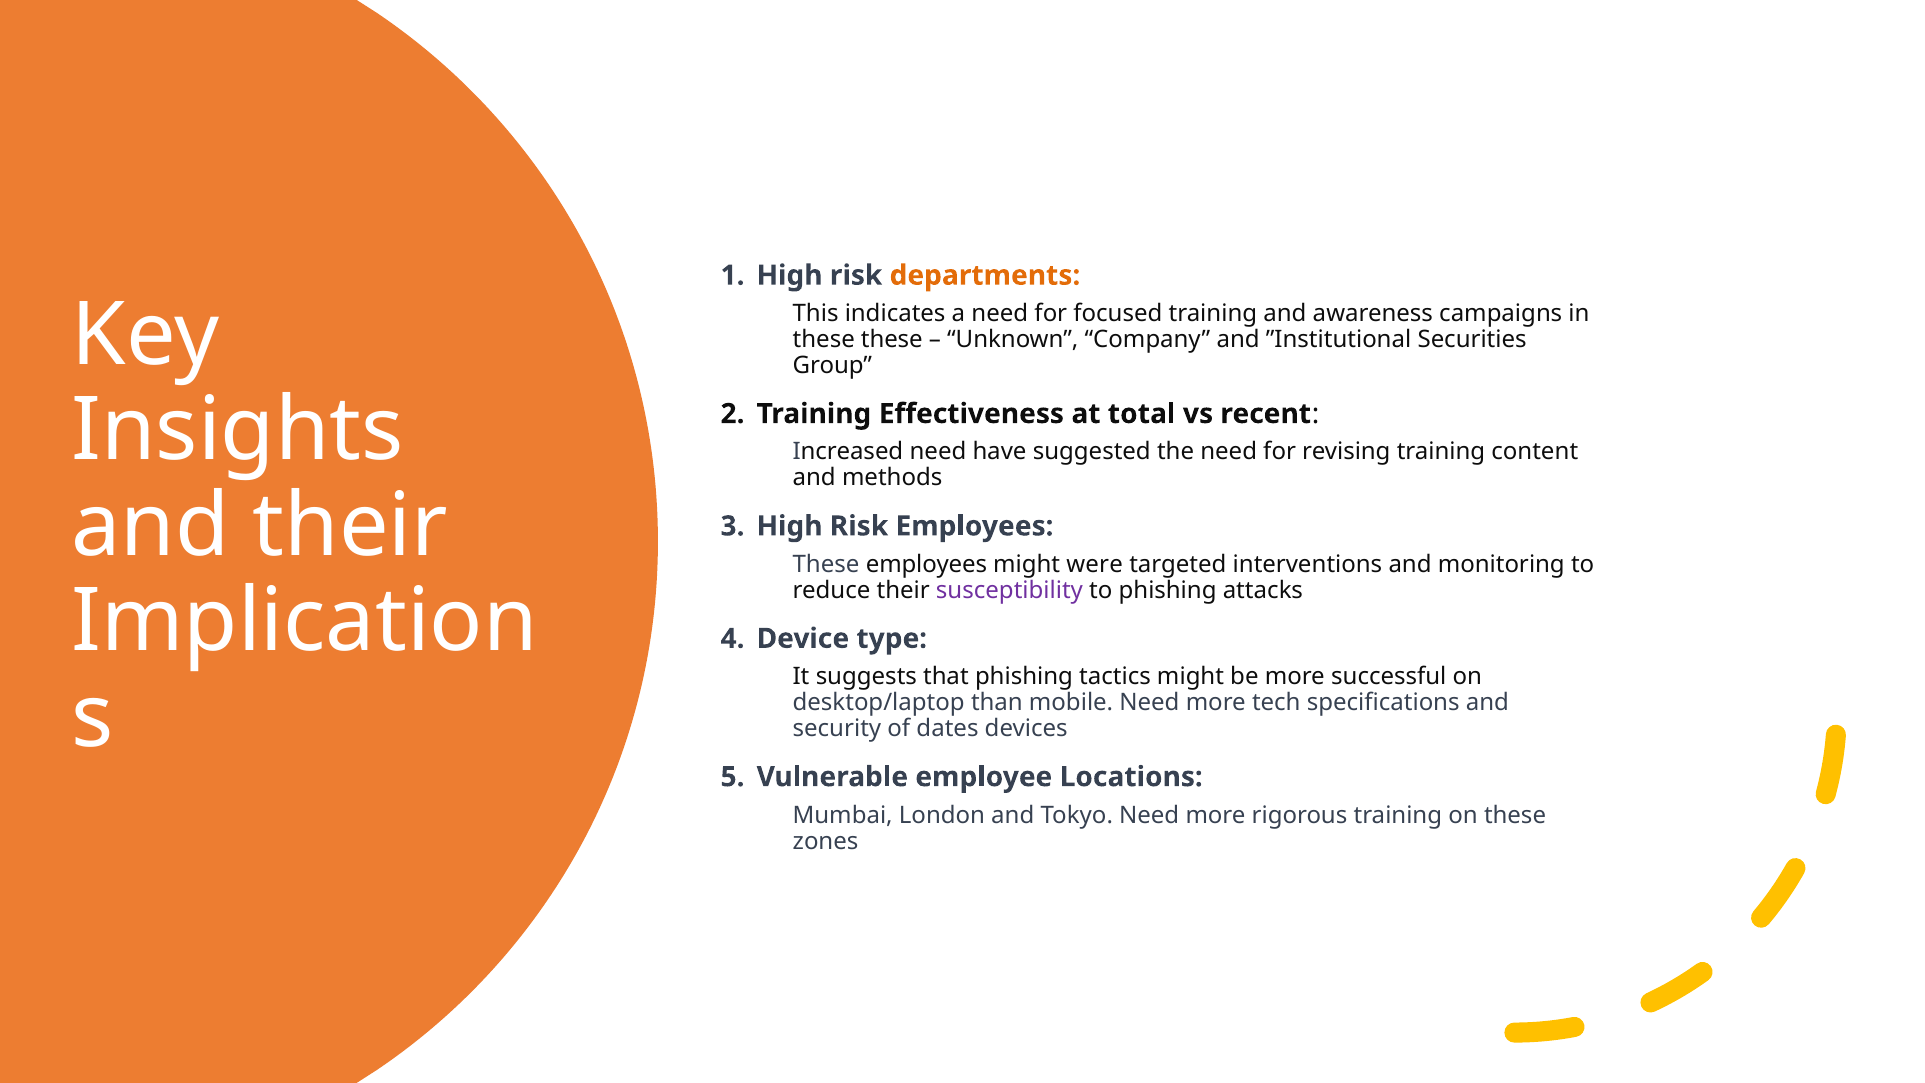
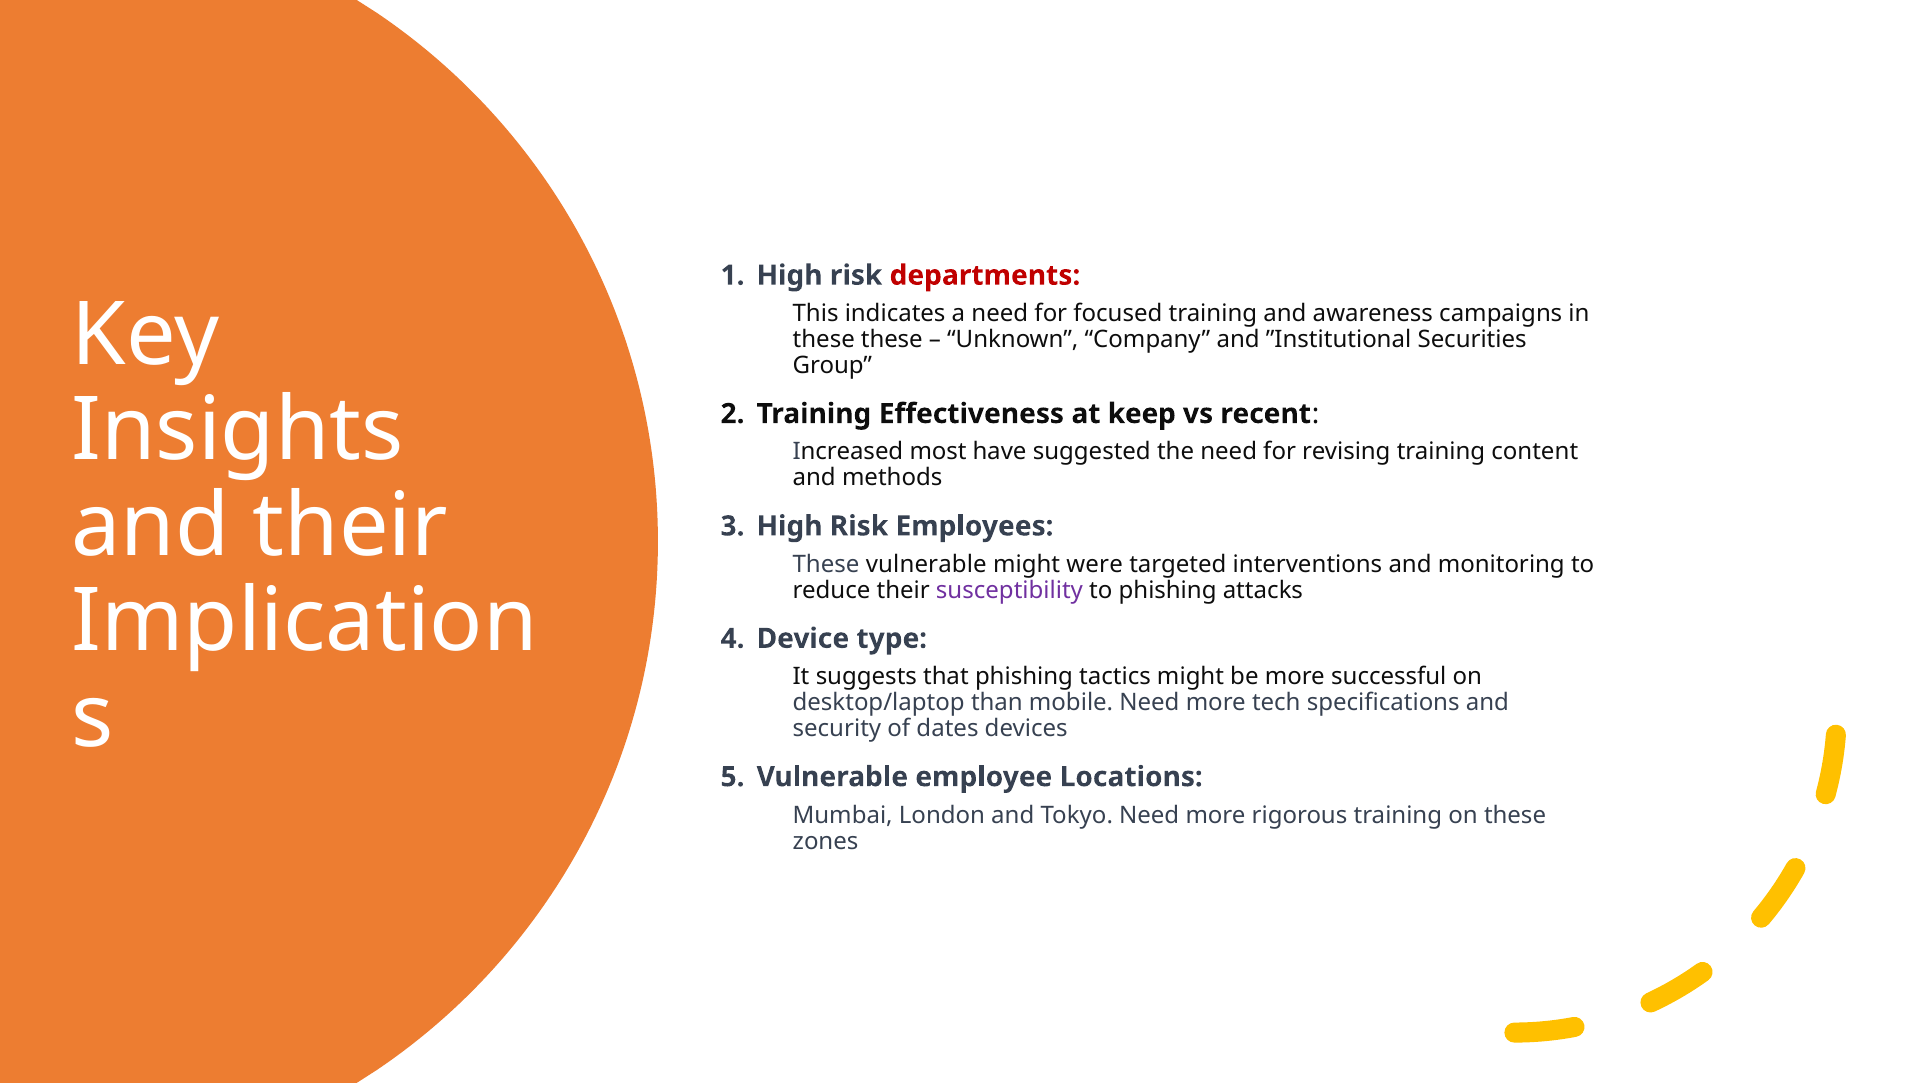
departments colour: orange -> red (985, 275)
total: total -> keep (1142, 414)
Increased need: need -> most (938, 452)
These employees: employees -> vulnerable (926, 564)
